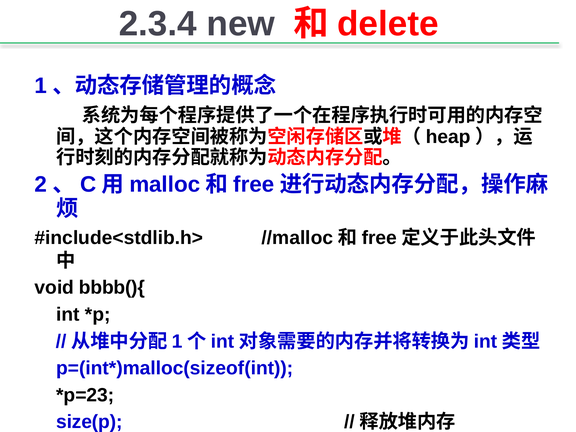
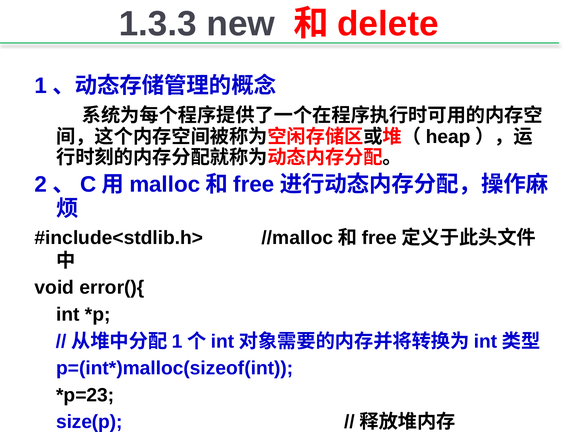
2.3.4: 2.3.4 -> 1.3.3 (158, 24)
bbbb(){: bbbb(){ -> error(){ (112, 288)
